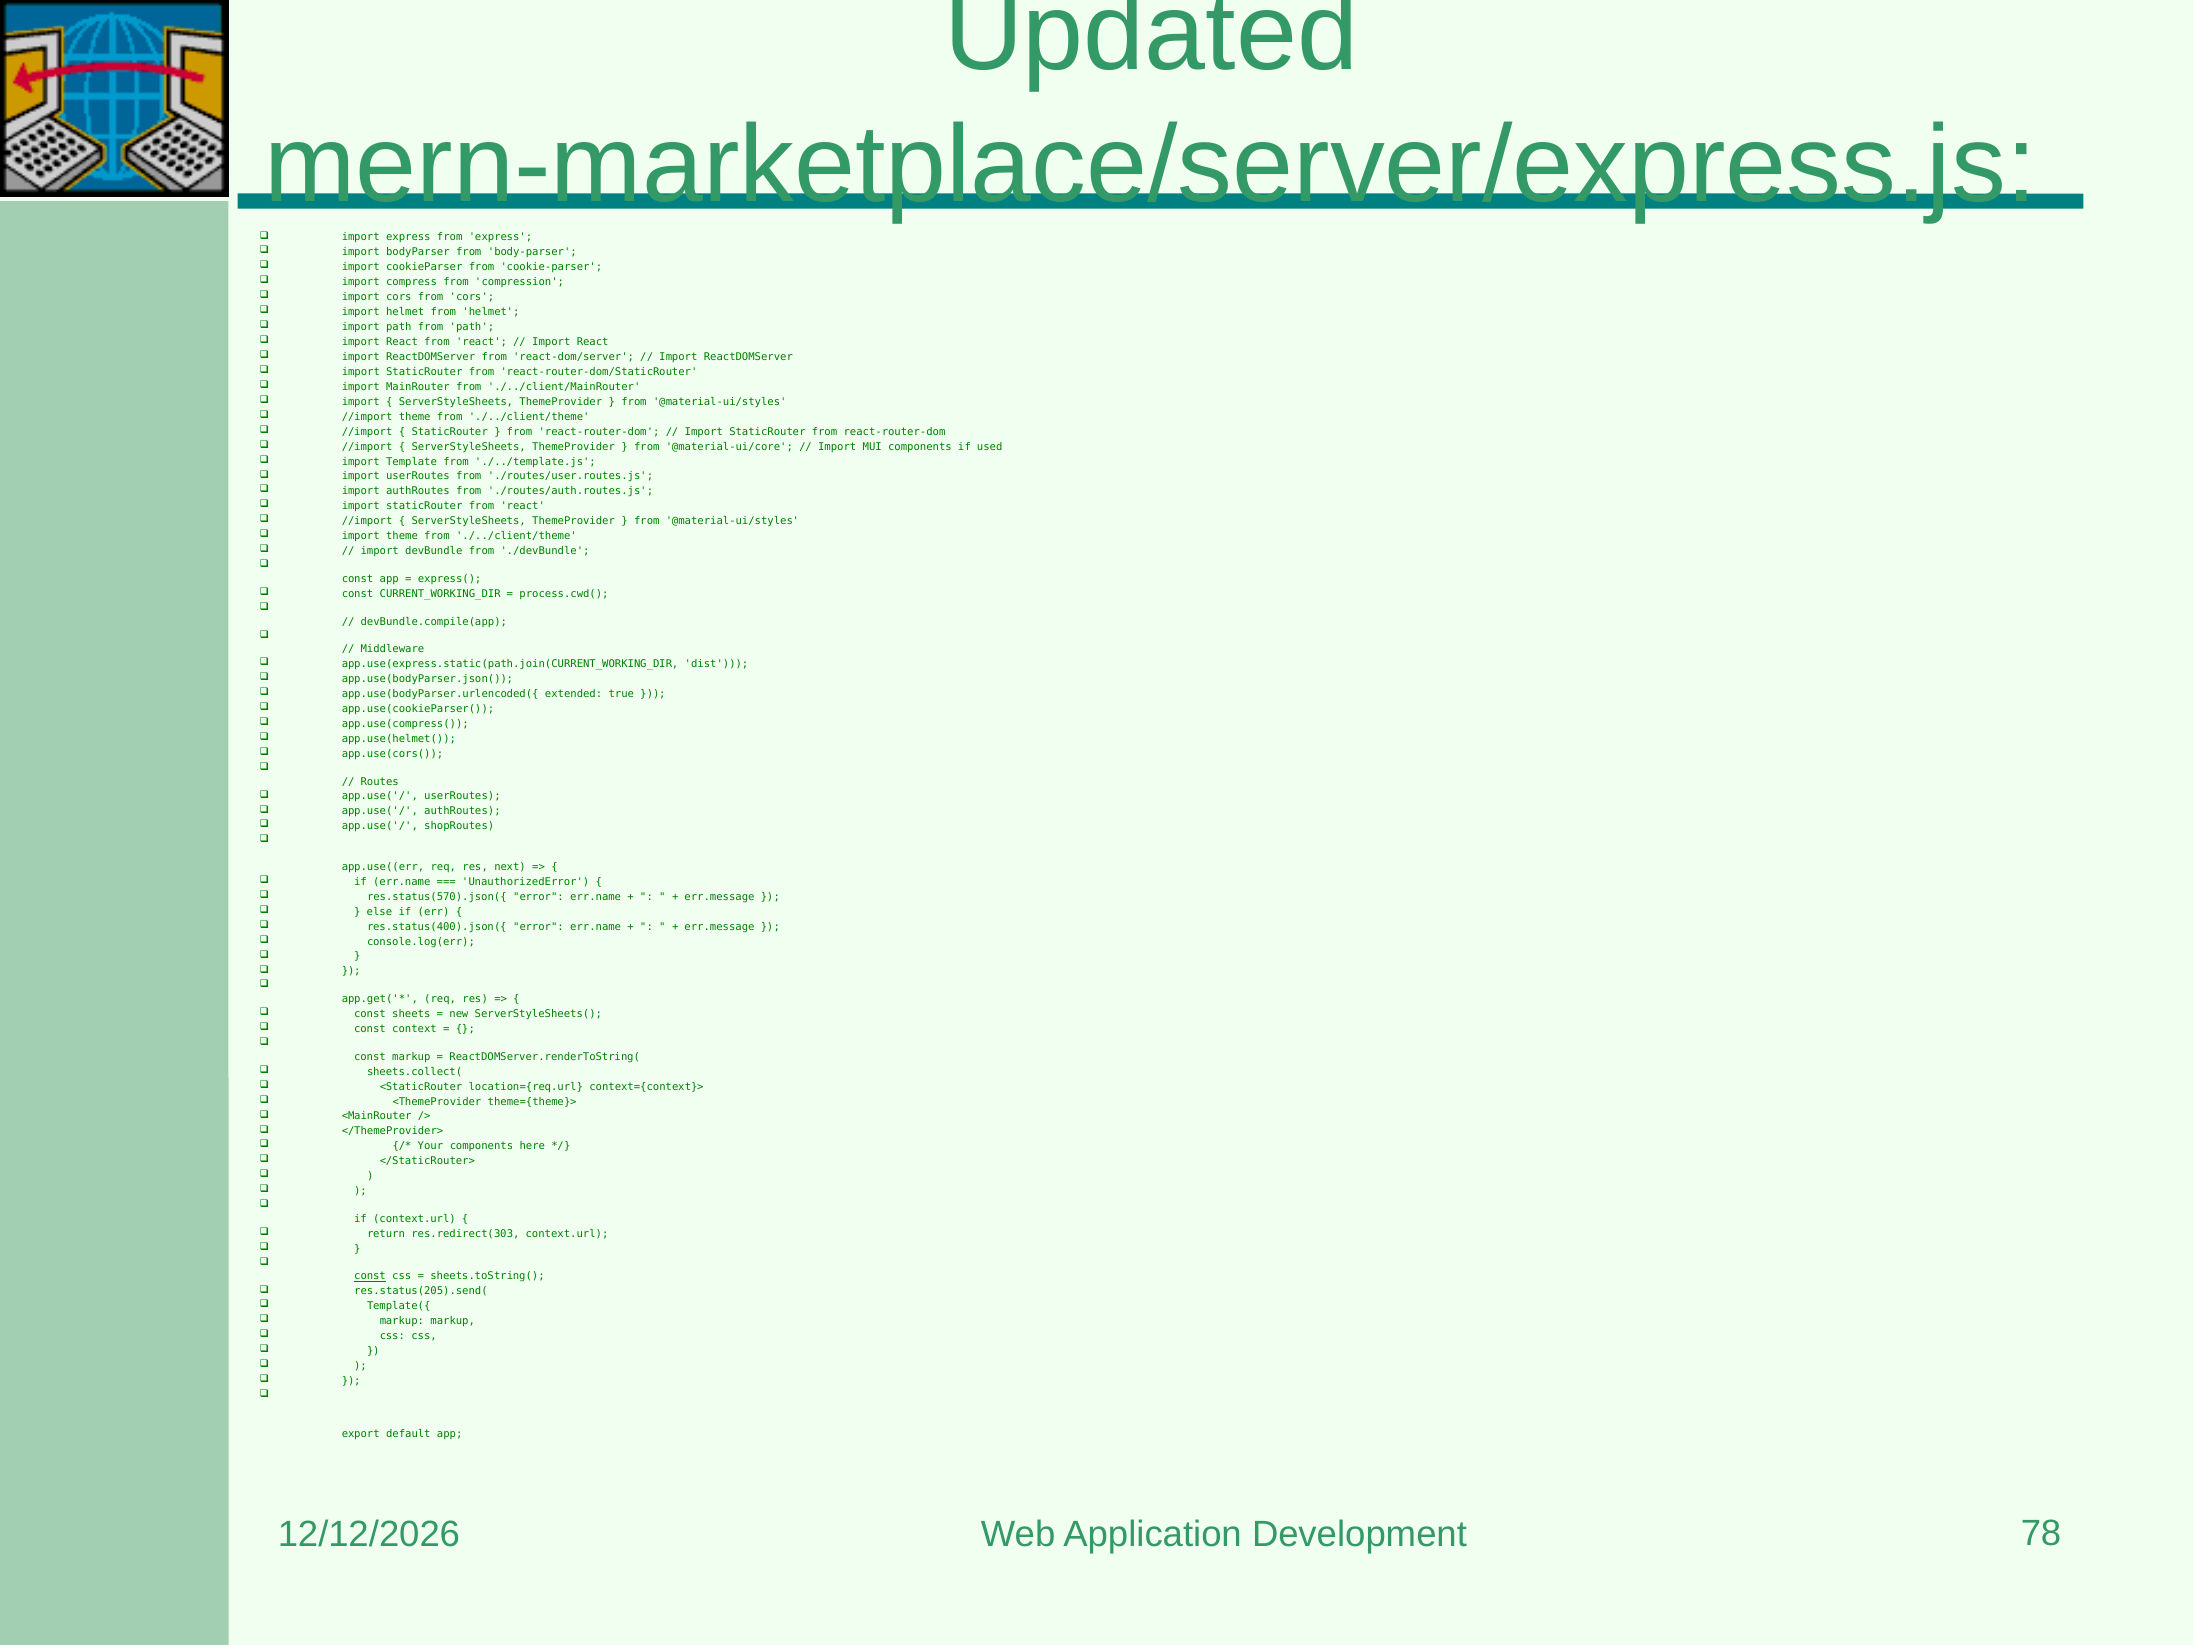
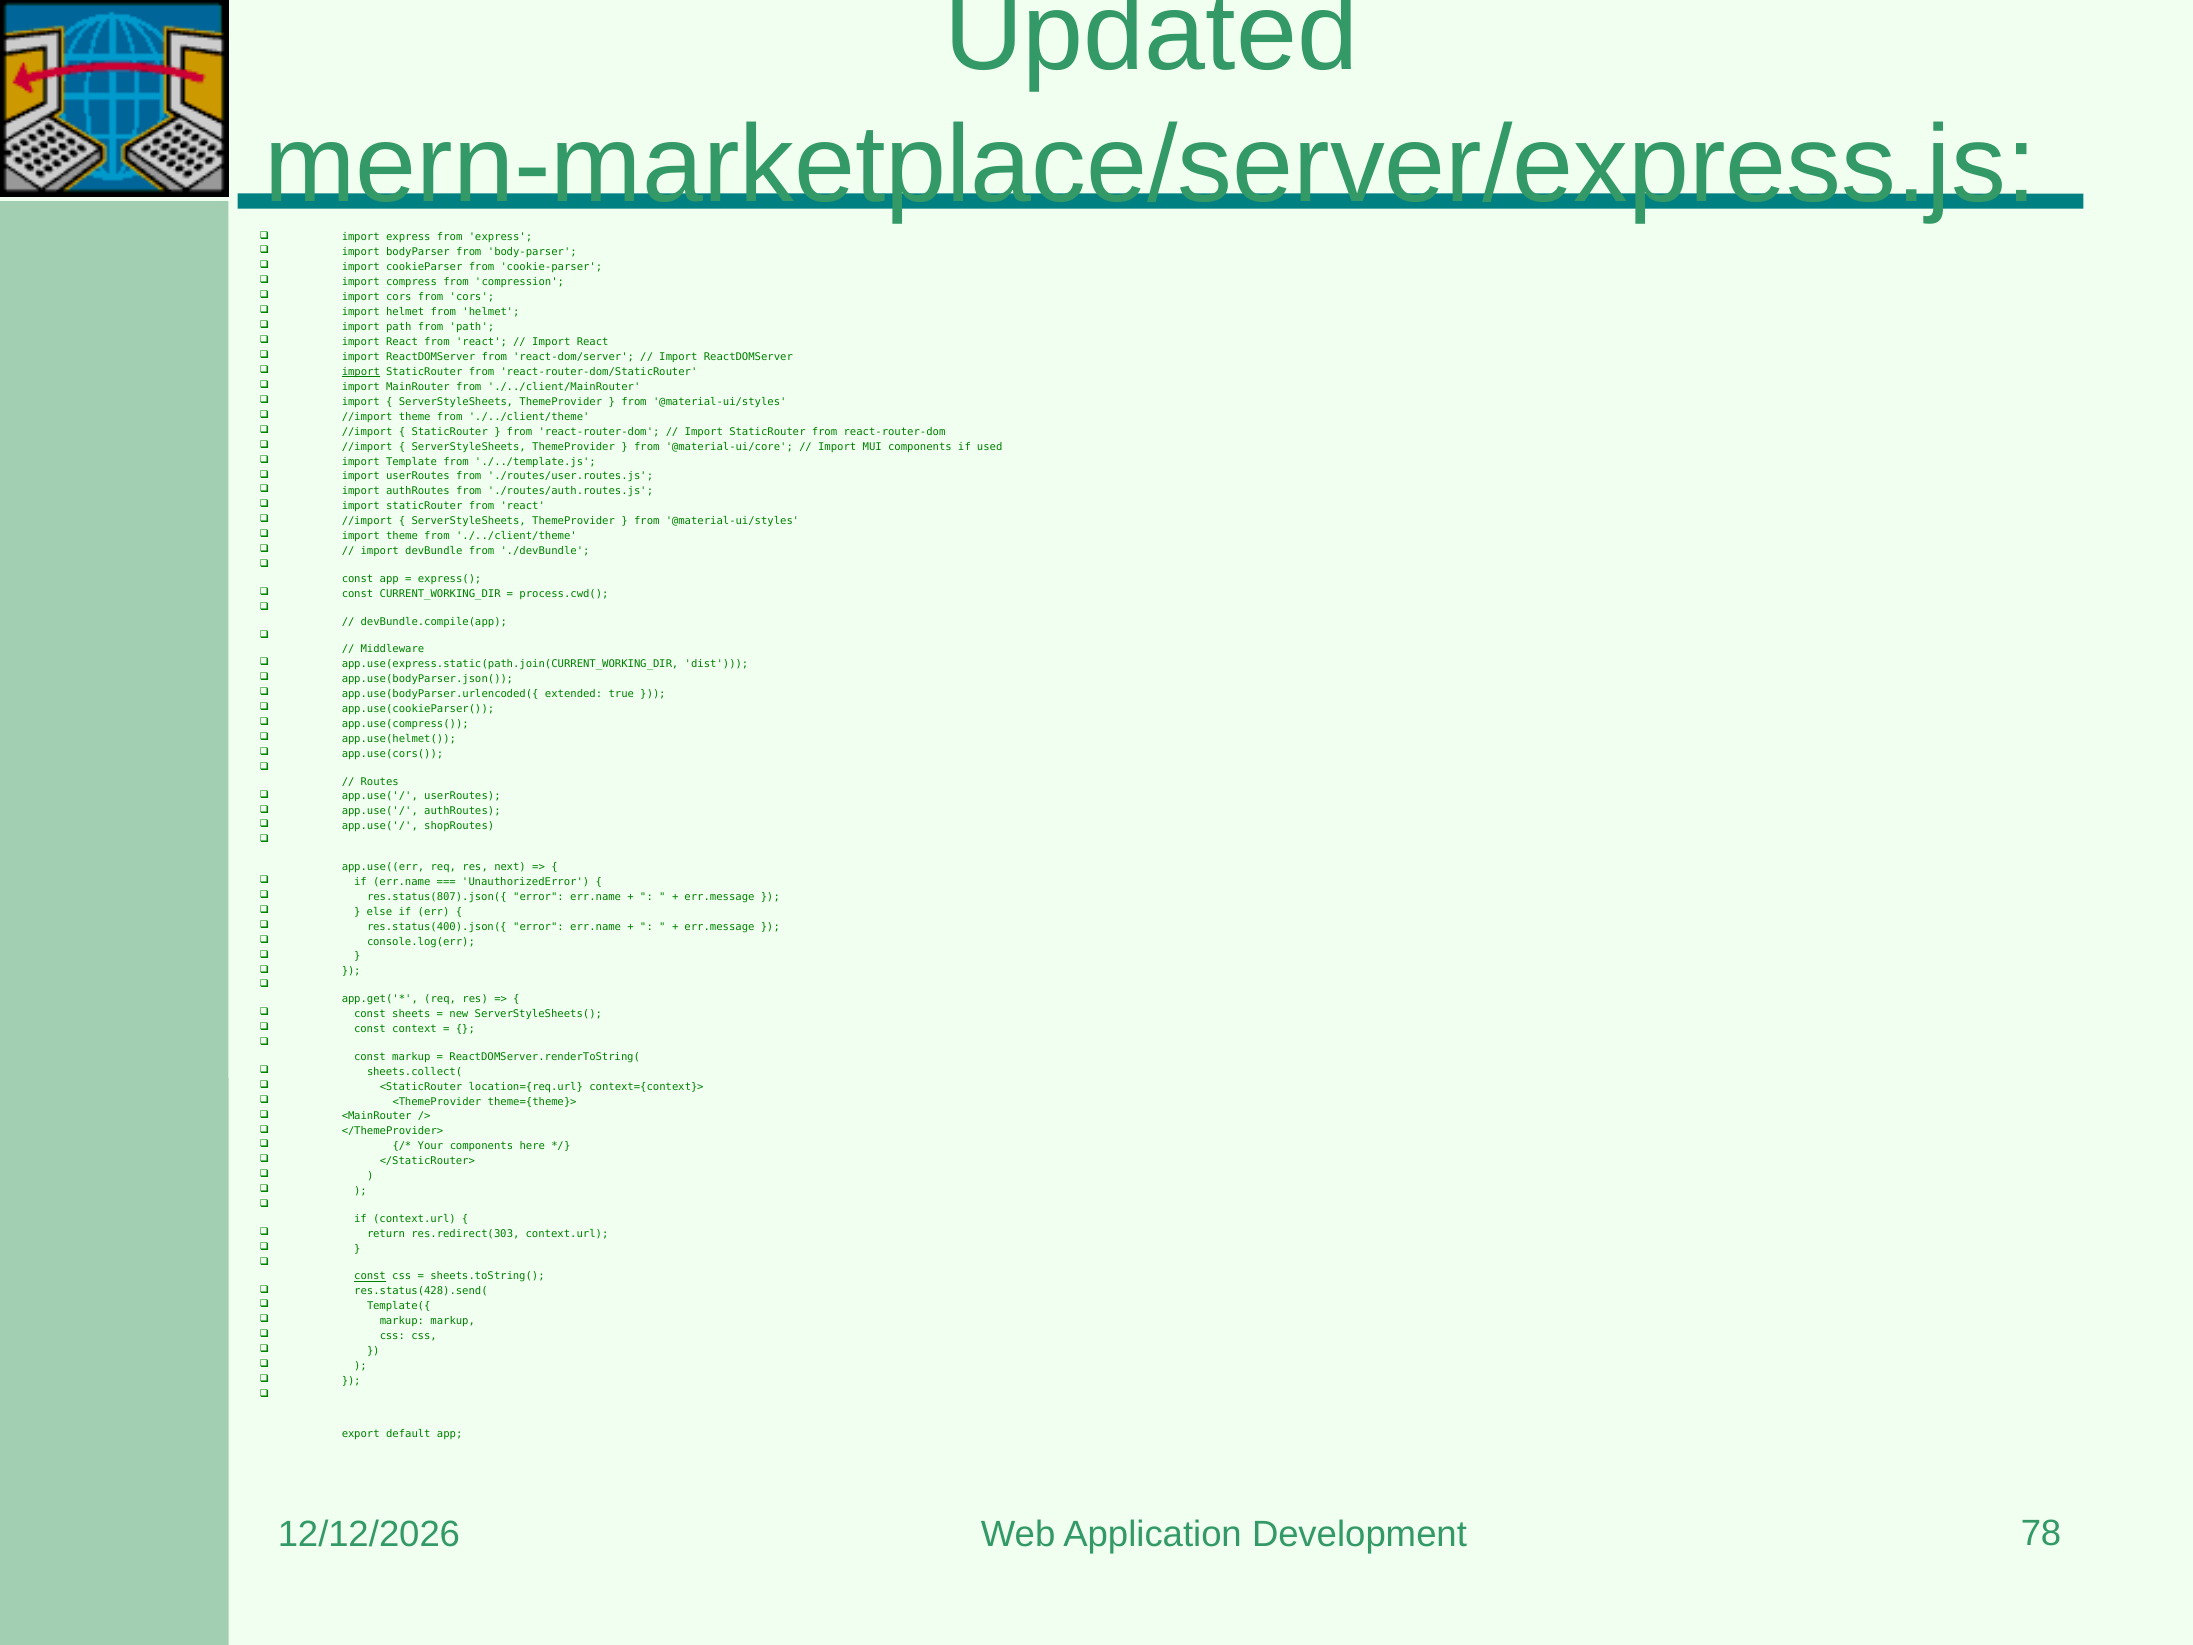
import underline: none -> present (361, 372)
res.status(570).json({: res.status(570).json({ -> res.status(807).json({ (437, 897)
res.status(205).send(: res.status(205).send( -> res.status(428).send( (421, 1291)
